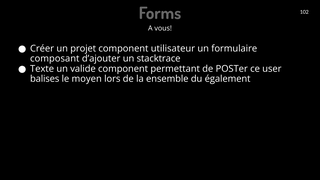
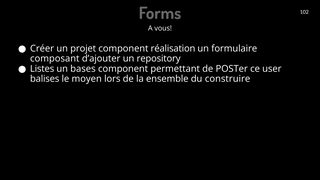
utilisateur: utilisateur -> réalisation (173, 49)
stacktrace: stacktrace -> repository (159, 59)
Texte: Texte -> Listes (42, 69)
valide: valide -> bases (83, 69)
également: également -> construire (228, 79)
